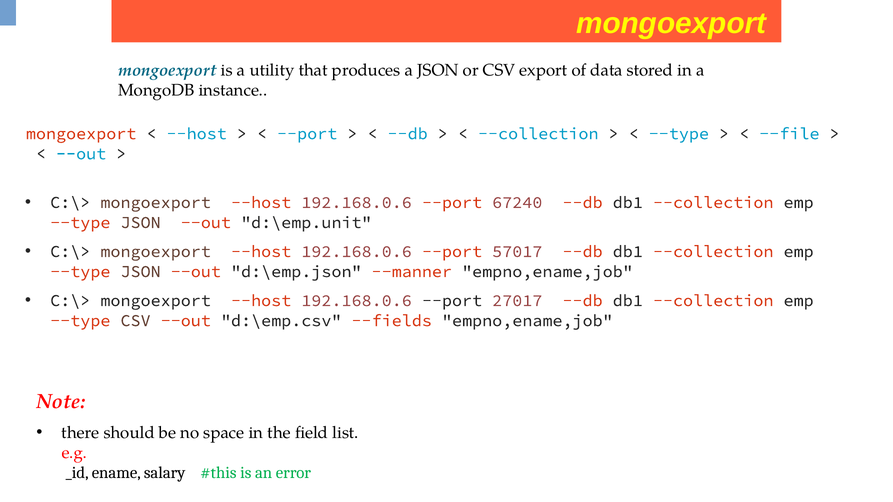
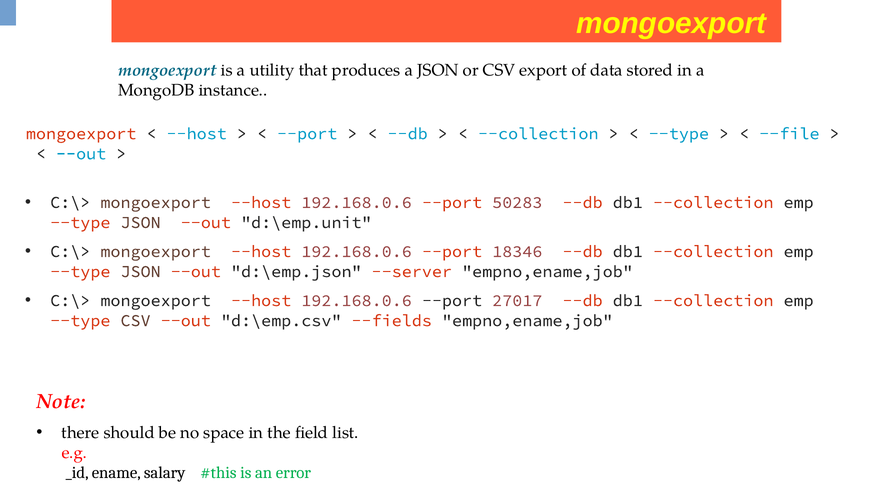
67240: 67240 -> 50283 (517, 203)
57017: 57017 -> 18346 (517, 252)
--manner: --manner -> --server (412, 272)
